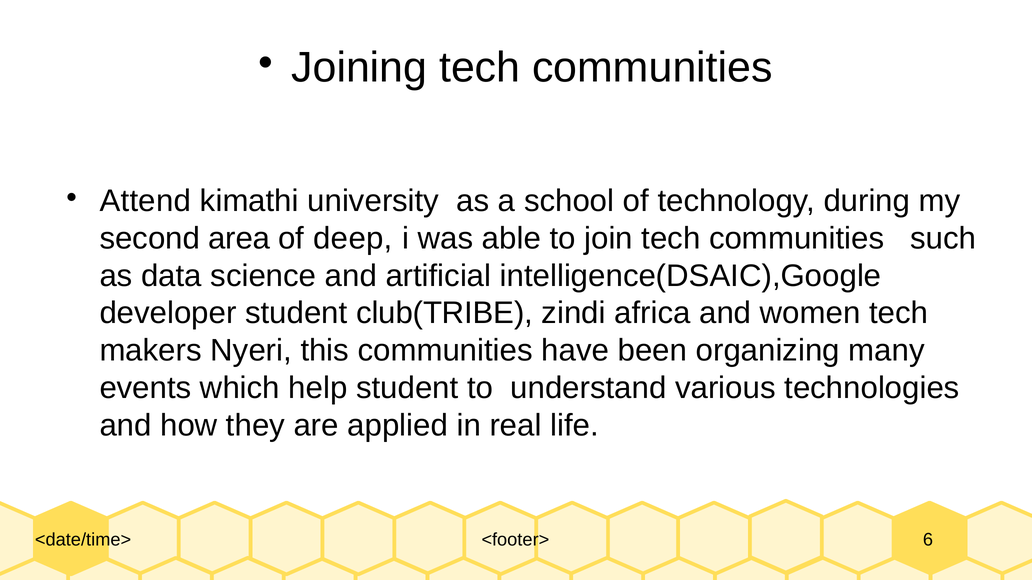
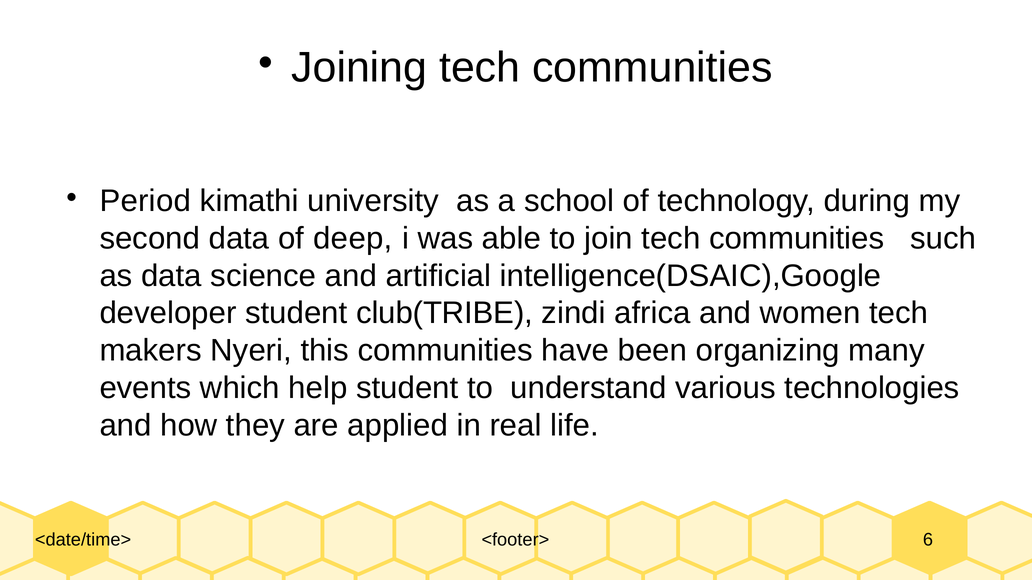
Attend: Attend -> Period (145, 201)
second area: area -> data (239, 239)
